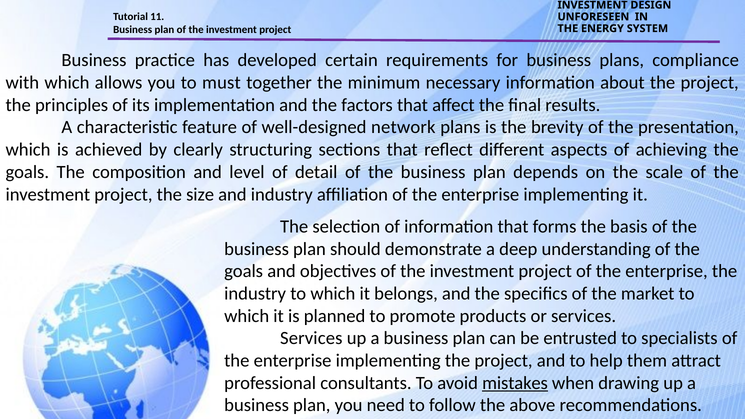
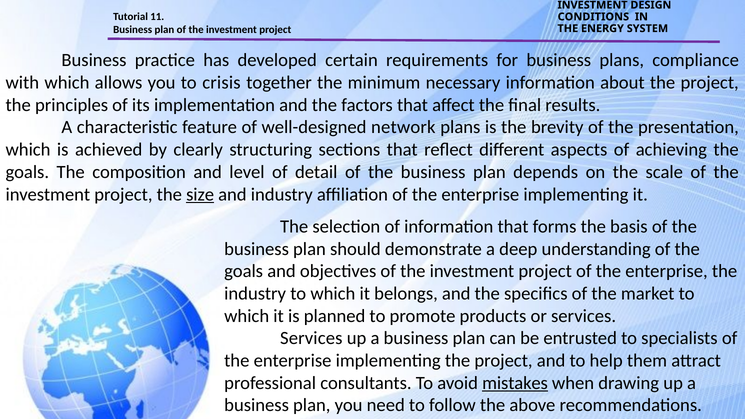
UNFORESEEN: UNFORESEEN -> CONDITIONS (593, 17)
must: must -> crisis (221, 83)
size underline: none -> present (200, 194)
